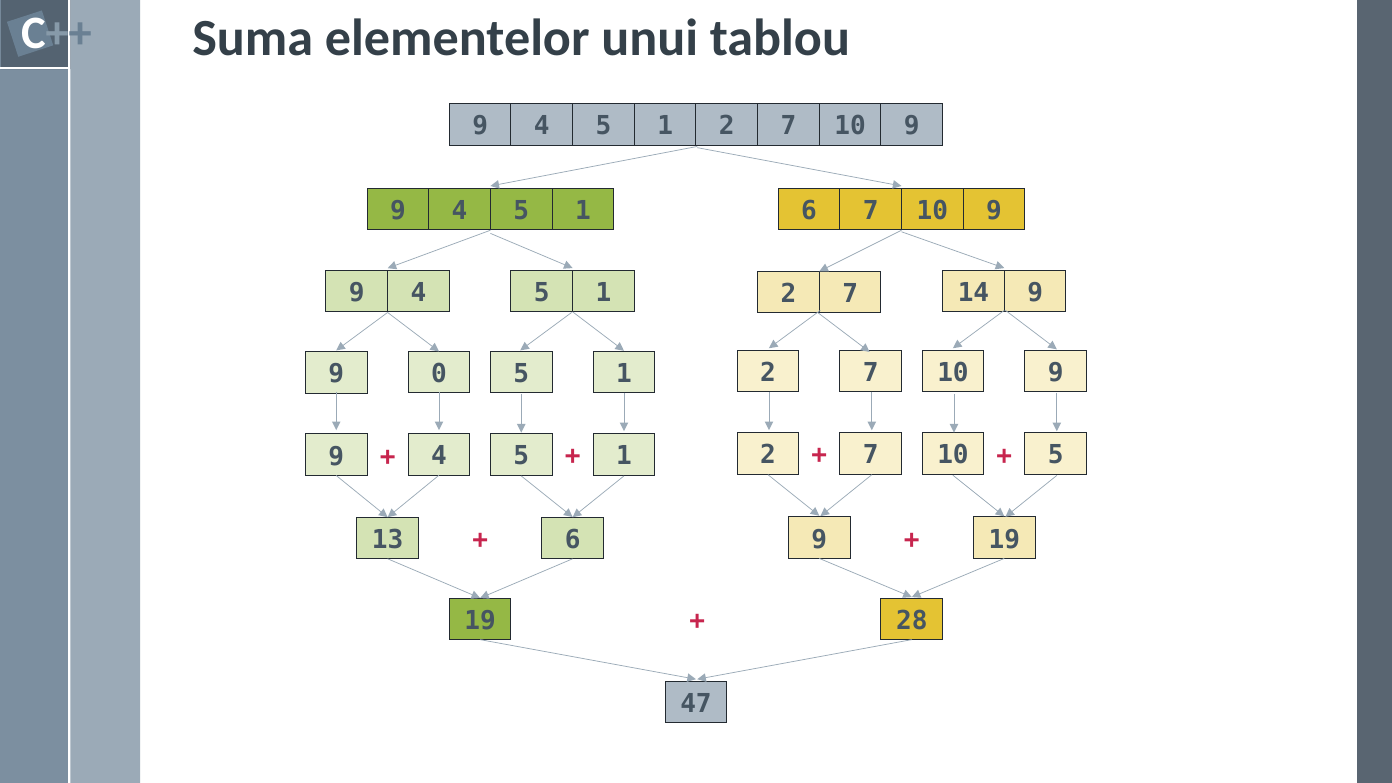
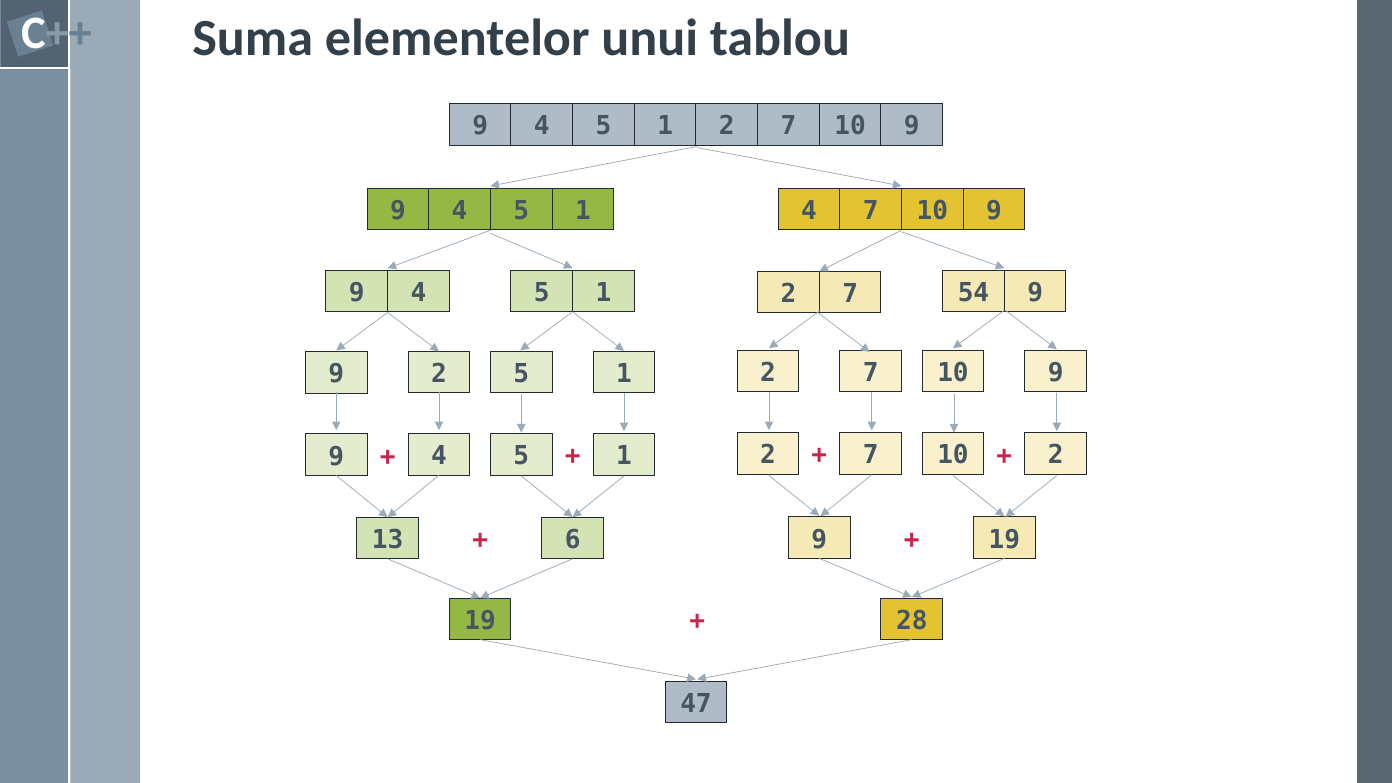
1 6: 6 -> 4 (809, 211)
14: 14 -> 54 (974, 293)
9 0: 0 -> 2 (439, 374)
10 5: 5 -> 2 (1056, 455)
